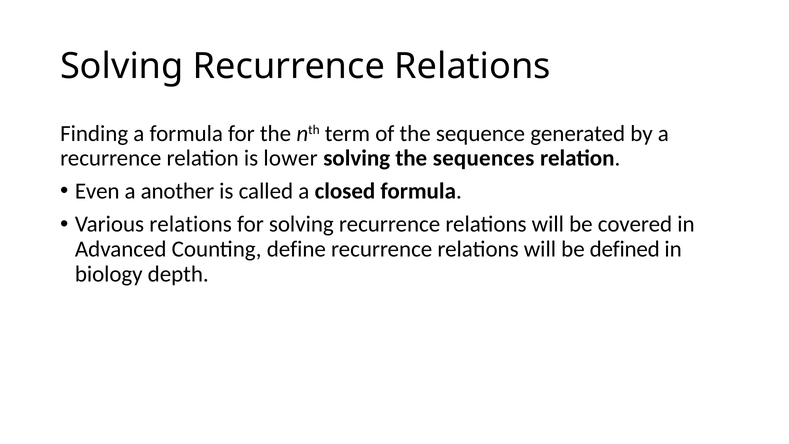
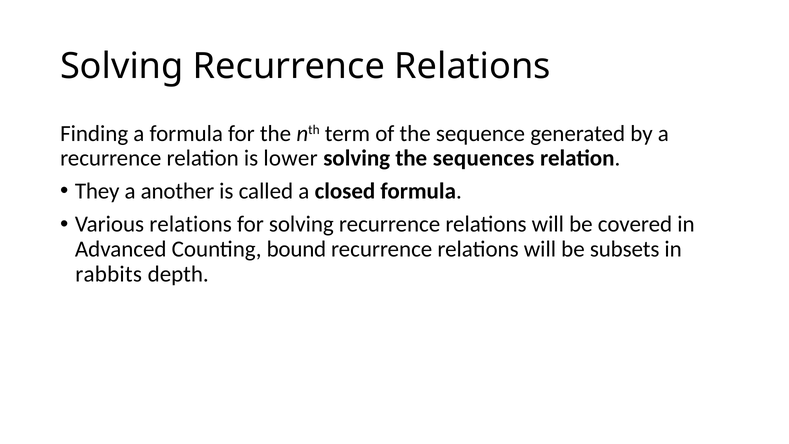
Even: Even -> They (97, 191)
define: define -> bound (296, 249)
defined: defined -> subsets (625, 249)
biology: biology -> rabbits (109, 274)
